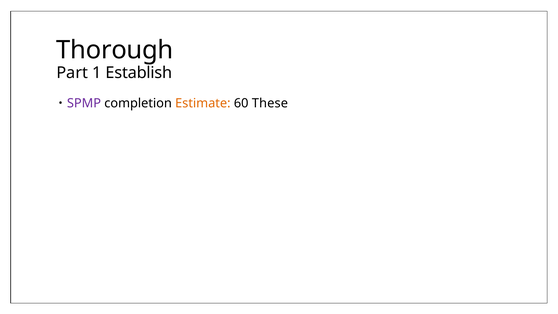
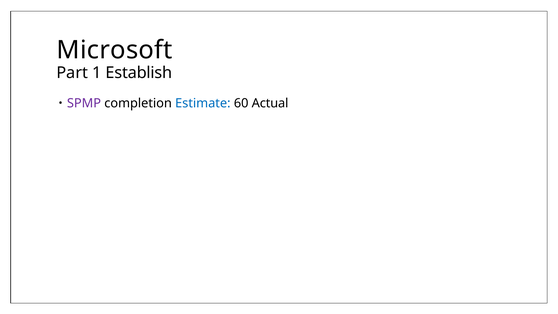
Thorough: Thorough -> Microsoft (115, 50)
Estimate colour: orange -> blue (203, 103)
These: These -> Actual (270, 103)
